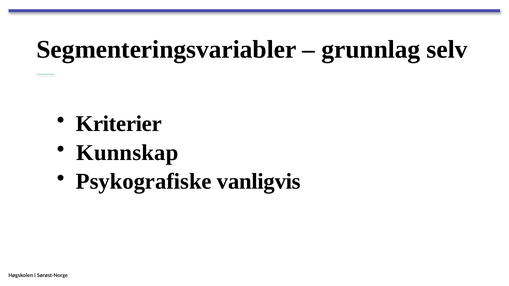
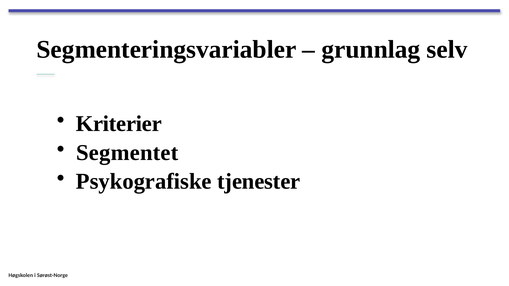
Kunnskap: Kunnskap -> Segmentet (127, 153)
vanligvis: vanligvis -> tjenester (259, 182)
